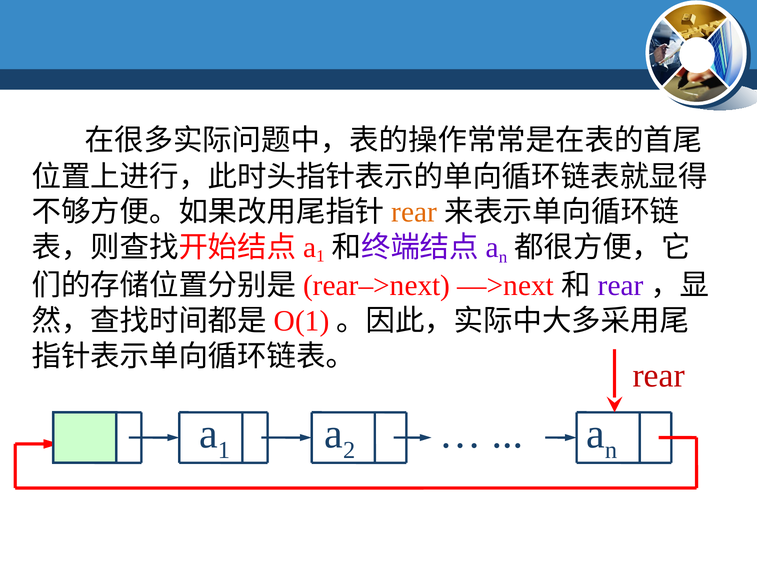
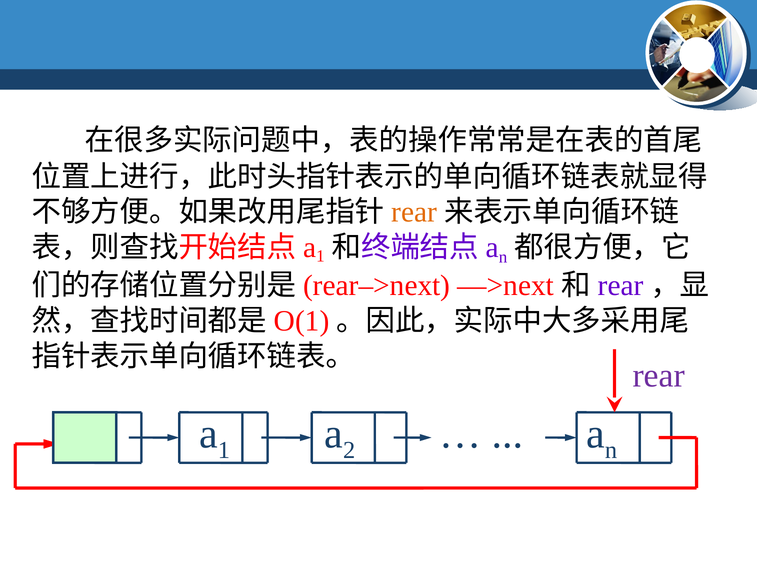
rear colour: red -> purple (659, 375)
